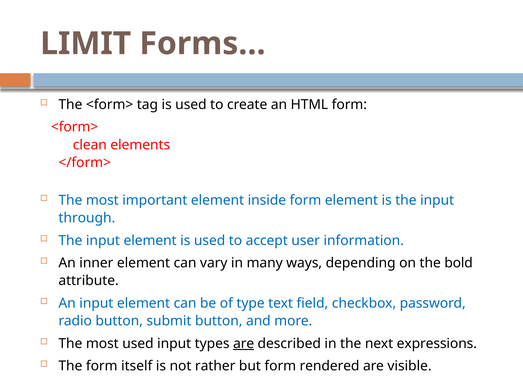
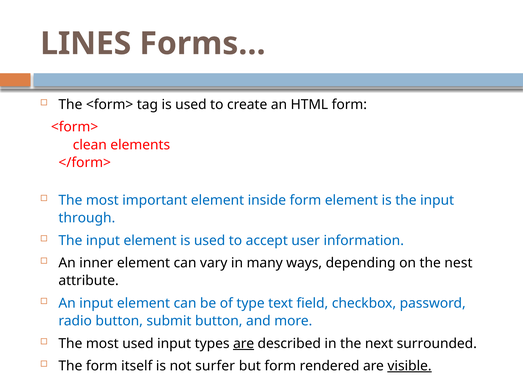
LIMIT: LIMIT -> LINES (86, 44)
bold: bold -> nest (458, 263)
expressions: expressions -> surrounded (437, 344)
rather: rather -> surfer (215, 366)
visible underline: none -> present (410, 366)
